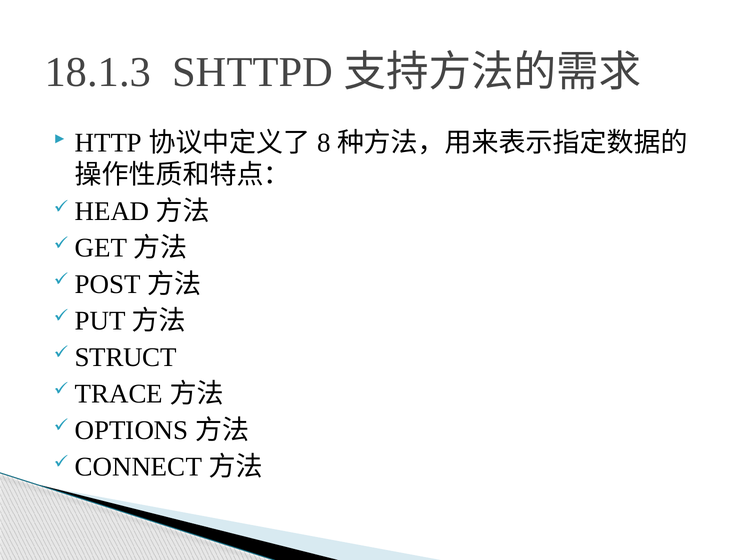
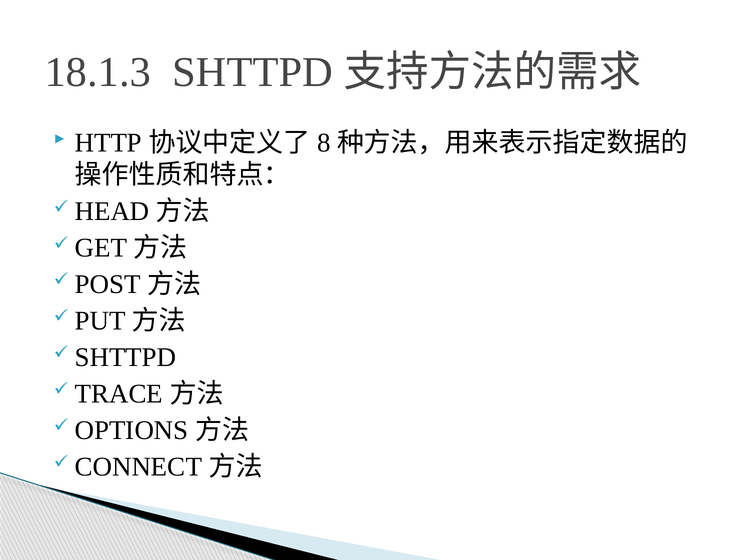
STRUCT: STRUCT -> SHTTPD (125, 358)
